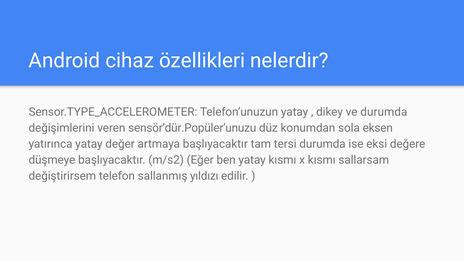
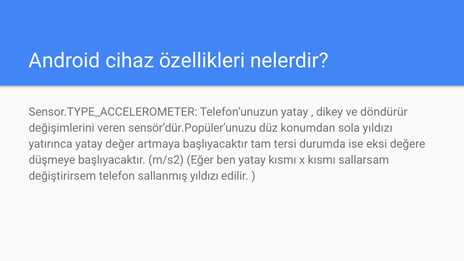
ve durumda: durumda -> döndürür (384, 112)
sola eksen: eksen -> yıldızı (378, 128)
